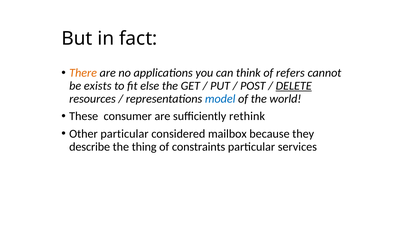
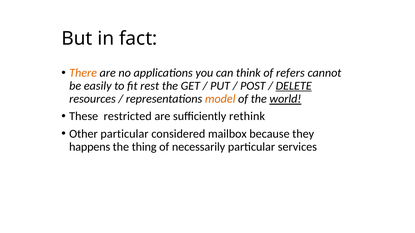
exists: exists -> easily (98, 86)
else: else -> rest (150, 86)
model colour: blue -> orange (220, 99)
world underline: none -> present (285, 99)
consumer: consumer -> restricted (128, 117)
describe: describe -> happens (90, 147)
constraints: constraints -> necessarily (199, 147)
